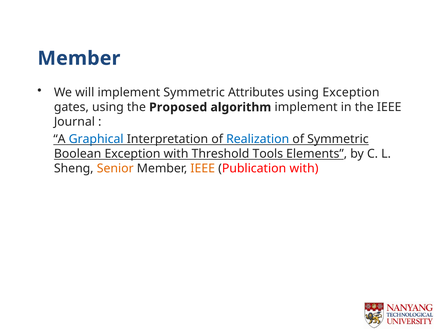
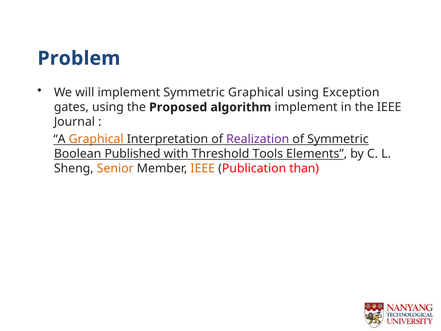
Member: Member -> Problem (79, 58)
Symmetric Attributes: Attributes -> Graphical (256, 92)
Graphical colour: blue -> orange (96, 139)
Realization colour: blue -> purple (258, 139)
Boolean Exception: Exception -> Published (133, 154)
Publication with: with -> than (304, 168)
